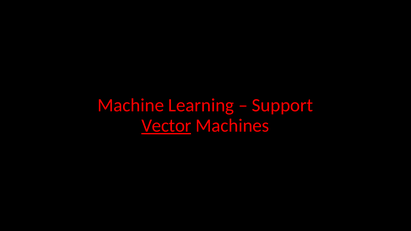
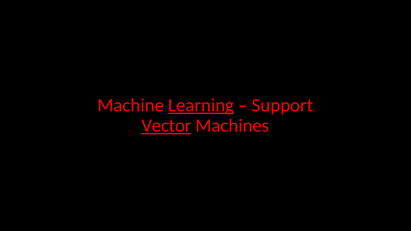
Learning underline: none -> present (201, 105)
